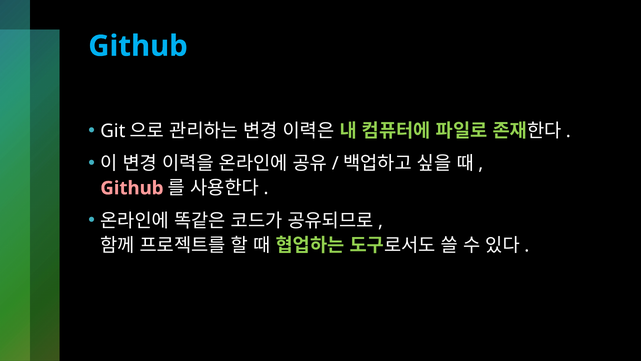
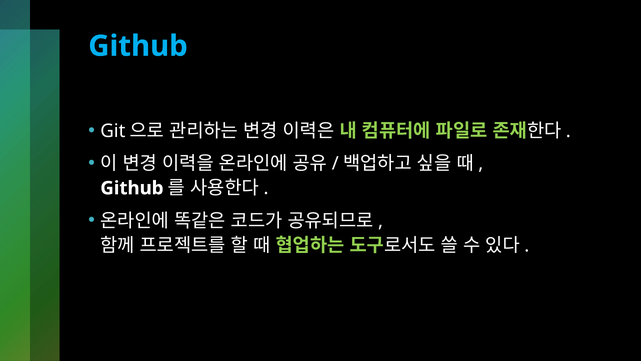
Github colour: pink -> white (132, 188)
